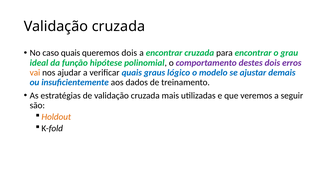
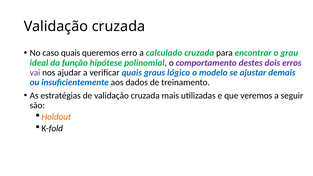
queremos dois: dois -> erro (129, 53)
a encontrar: encontrar -> calculado (164, 53)
vai colour: orange -> purple (35, 73)
